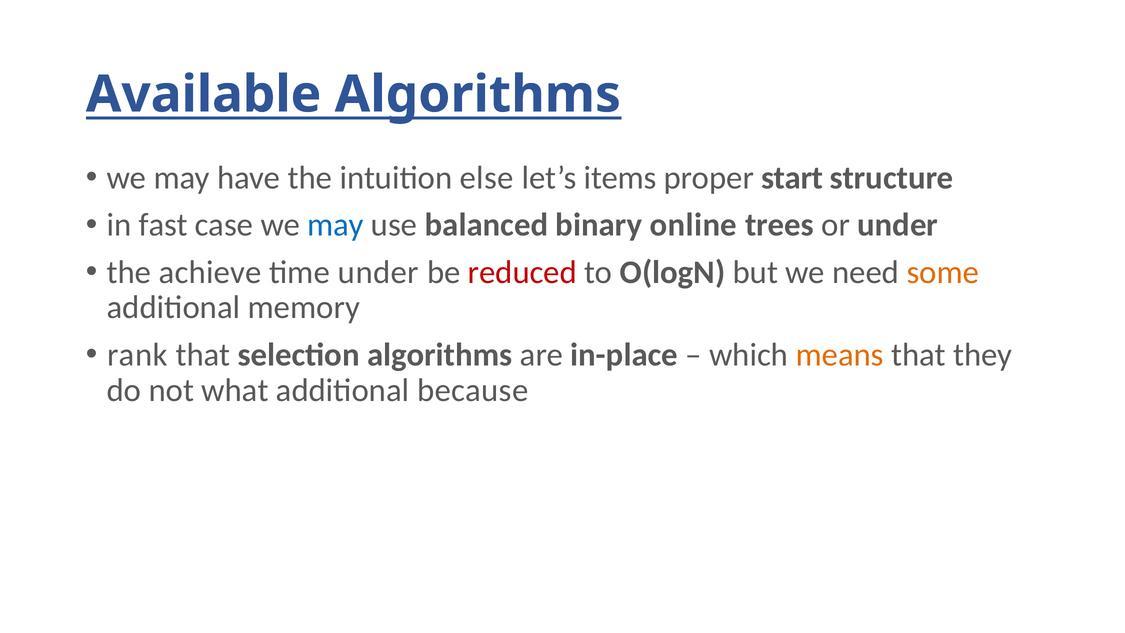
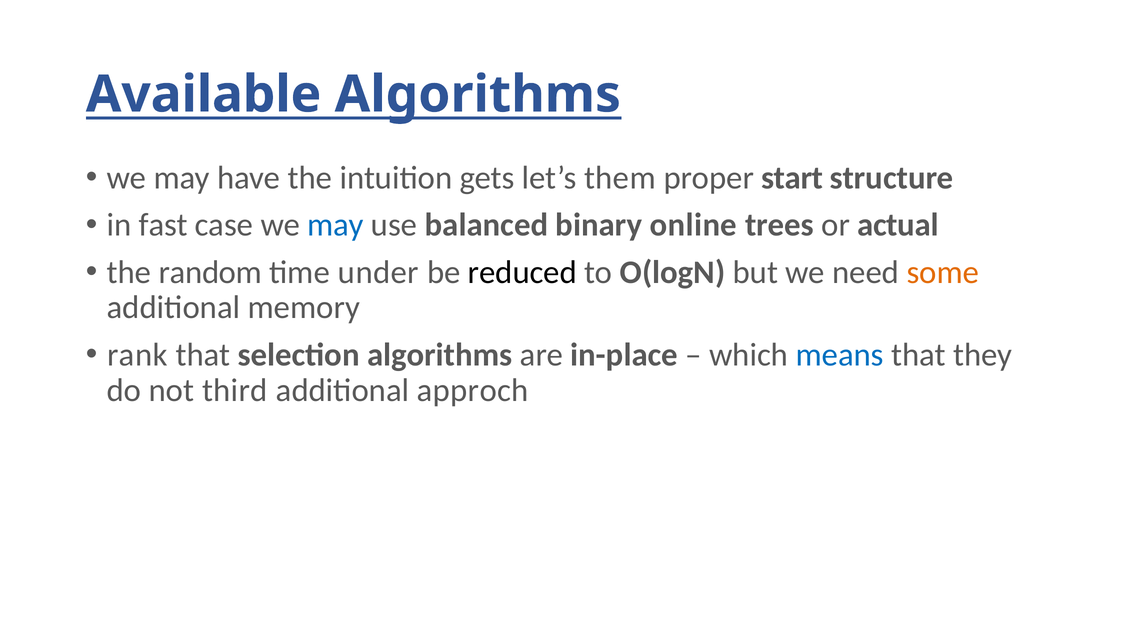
else: else -> gets (487, 178)
items: items -> them (620, 178)
or under: under -> actual (898, 225)
achieve: achieve -> random (210, 272)
reduced colour: red -> black (522, 272)
means colour: orange -> blue (840, 355)
what: what -> third (235, 390)
because: because -> approch (473, 390)
